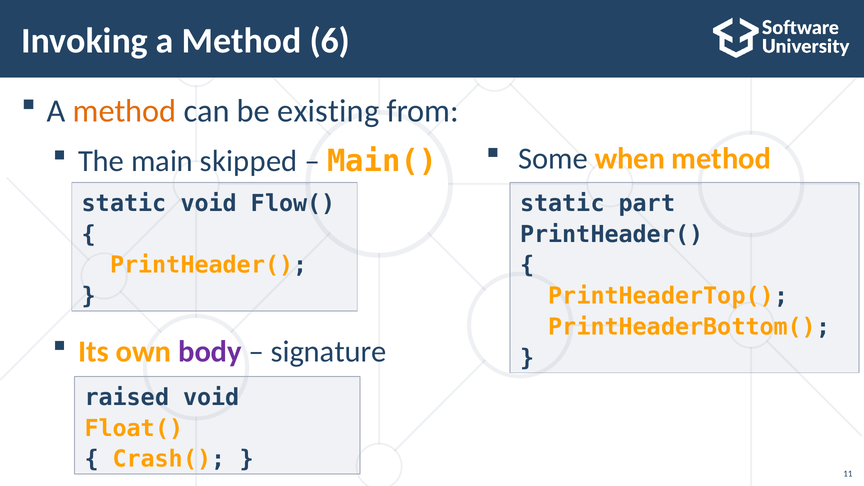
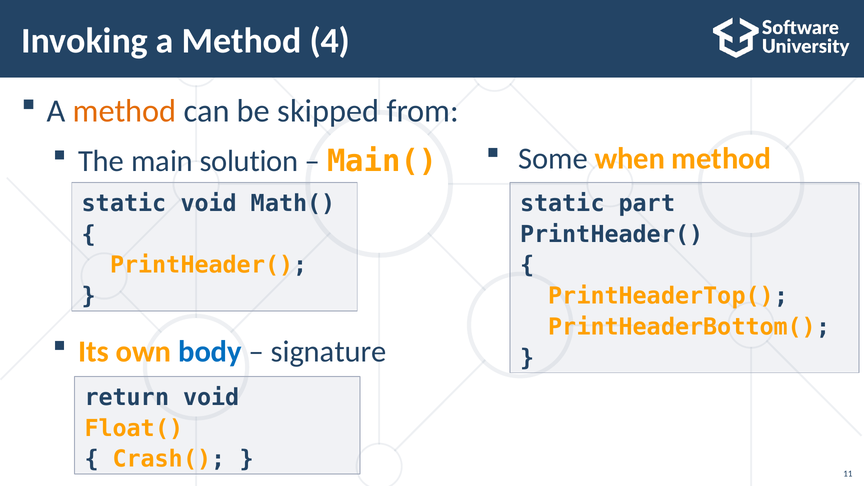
6: 6 -> 4 (330, 41)
existing: existing -> skipped (328, 111)
skipped: skipped -> solution (249, 161)
Flow(: Flow( -> Math( (293, 204)
body colour: purple -> blue (210, 352)
raised: raised -> return (127, 397)
